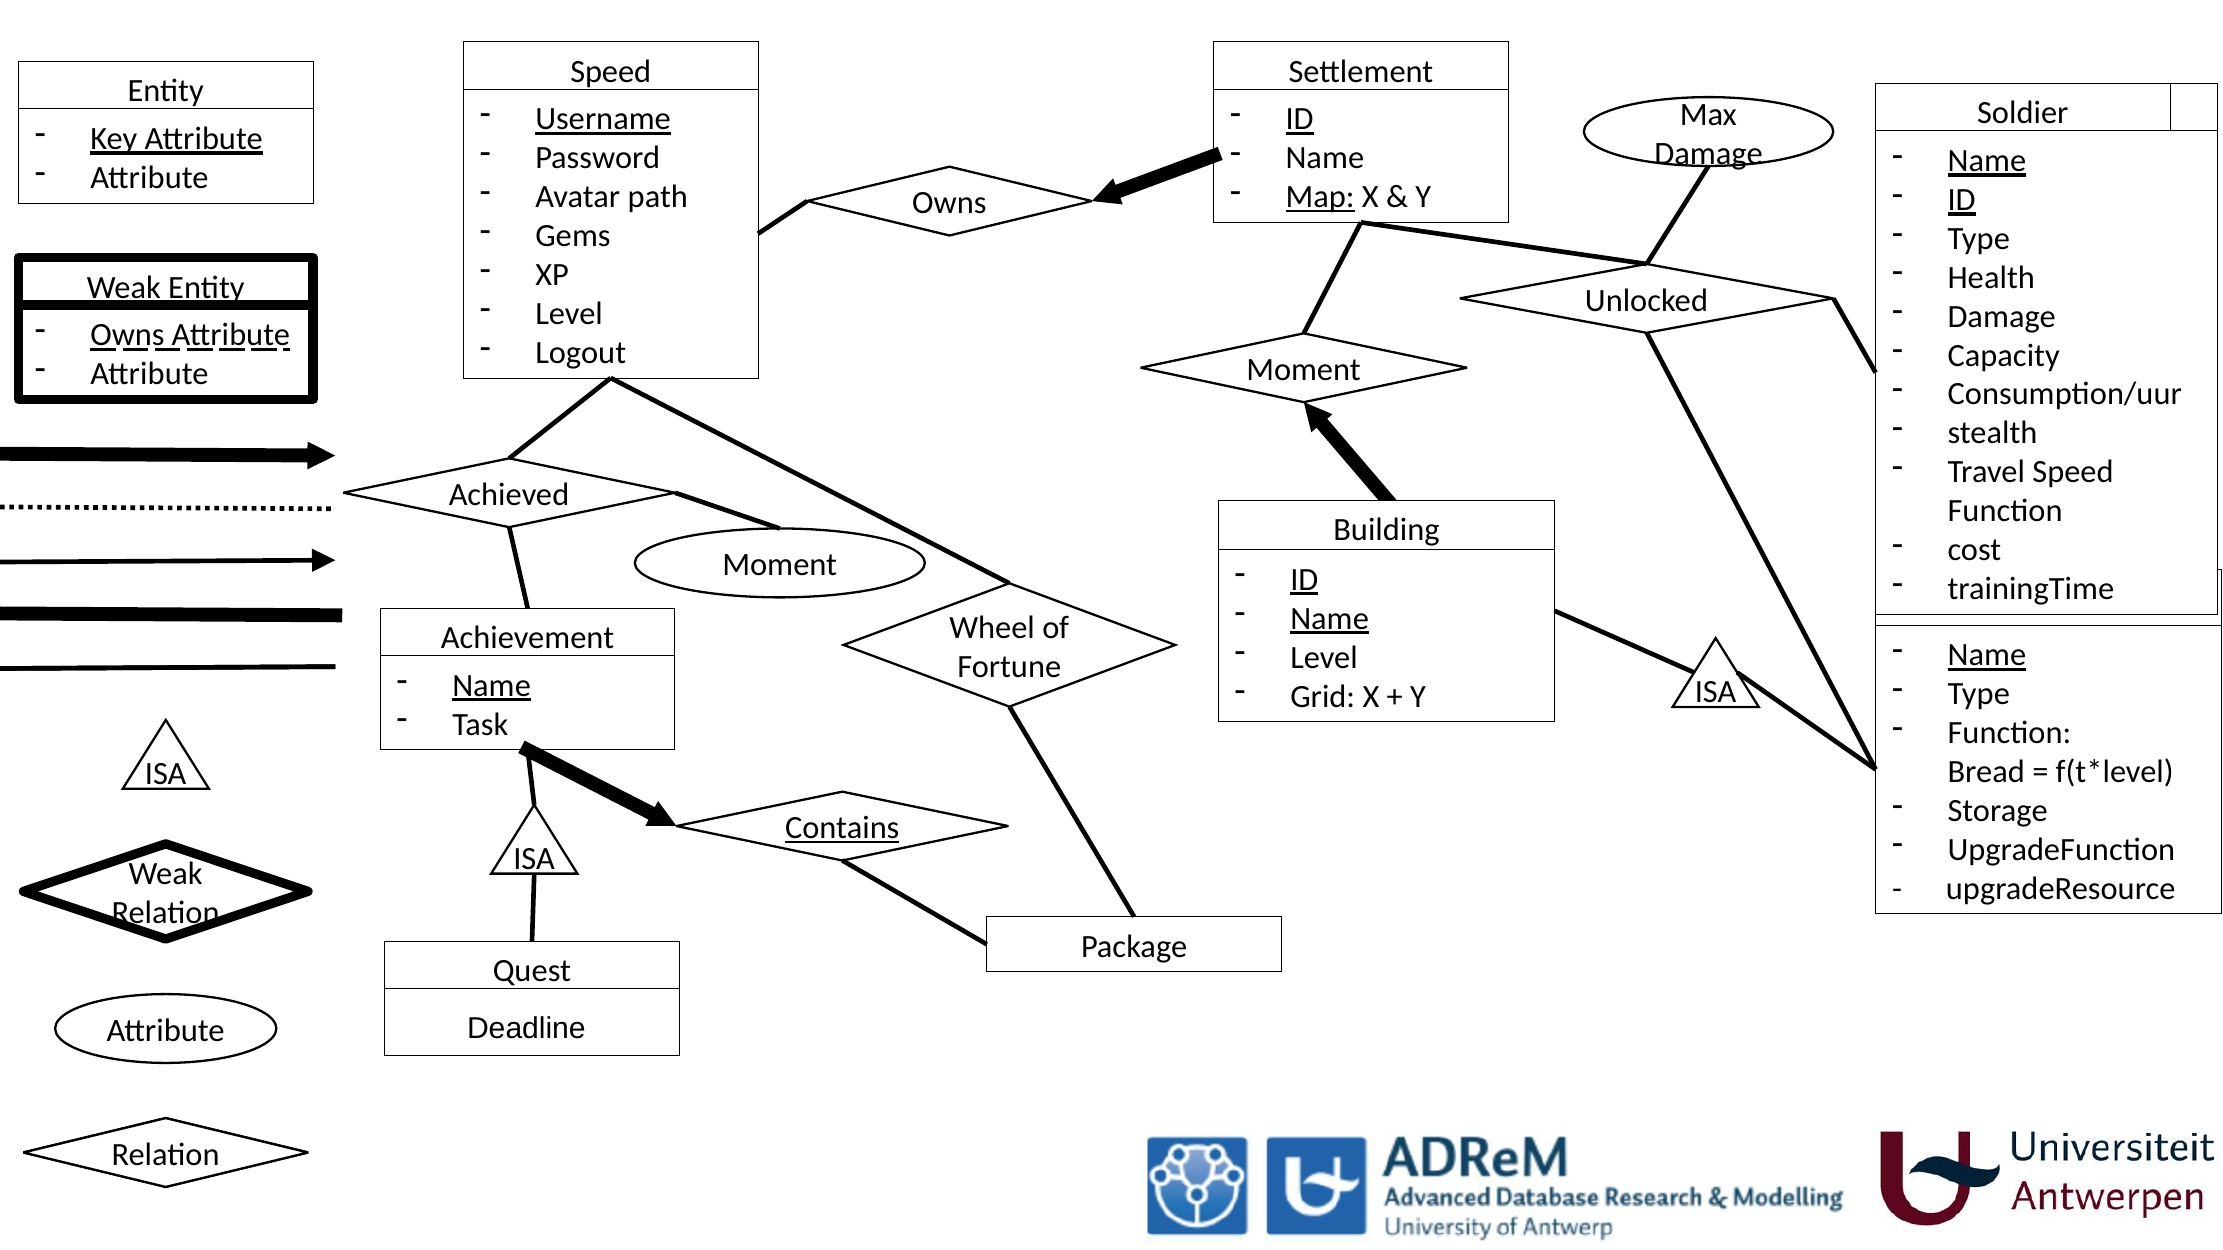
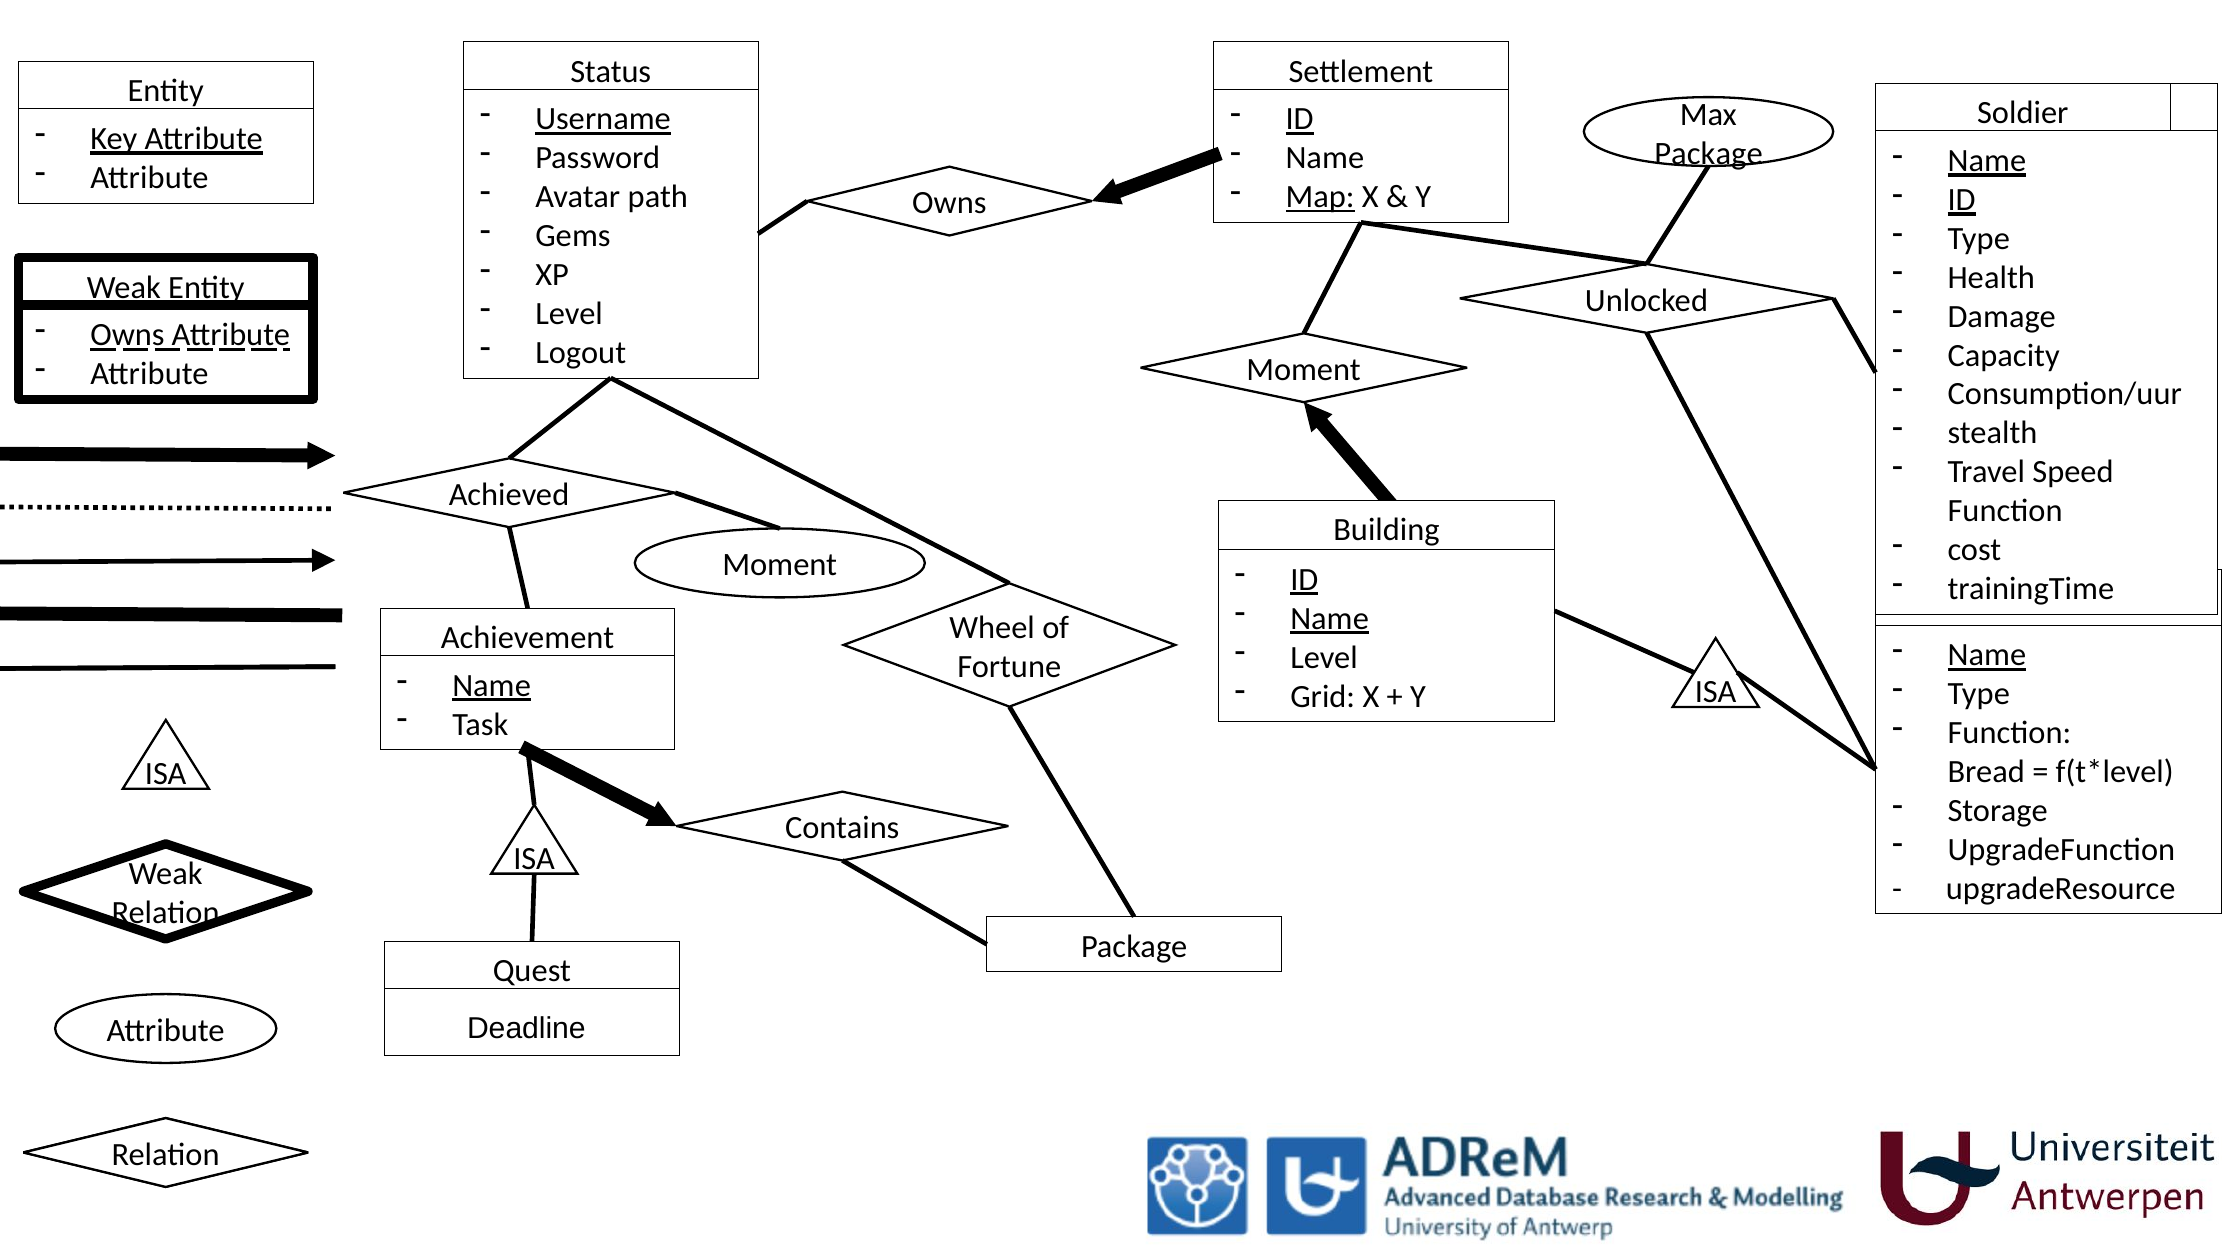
Speed: Speed -> Status (611, 72)
Damage: Damage -> Package (1709, 153)
Contains underline: present -> none (842, 829)
